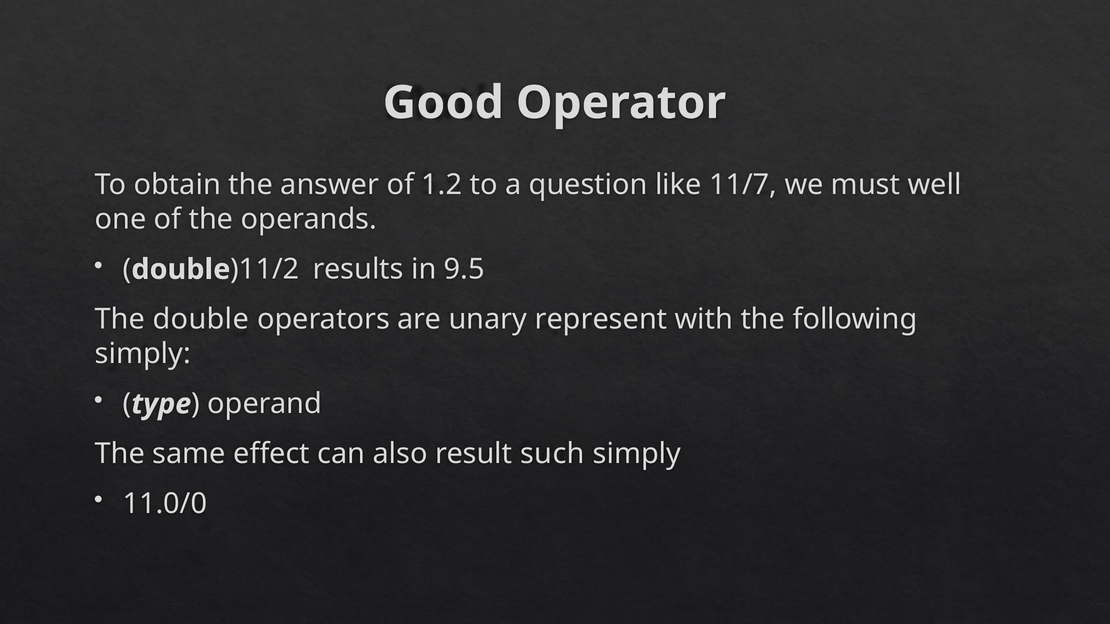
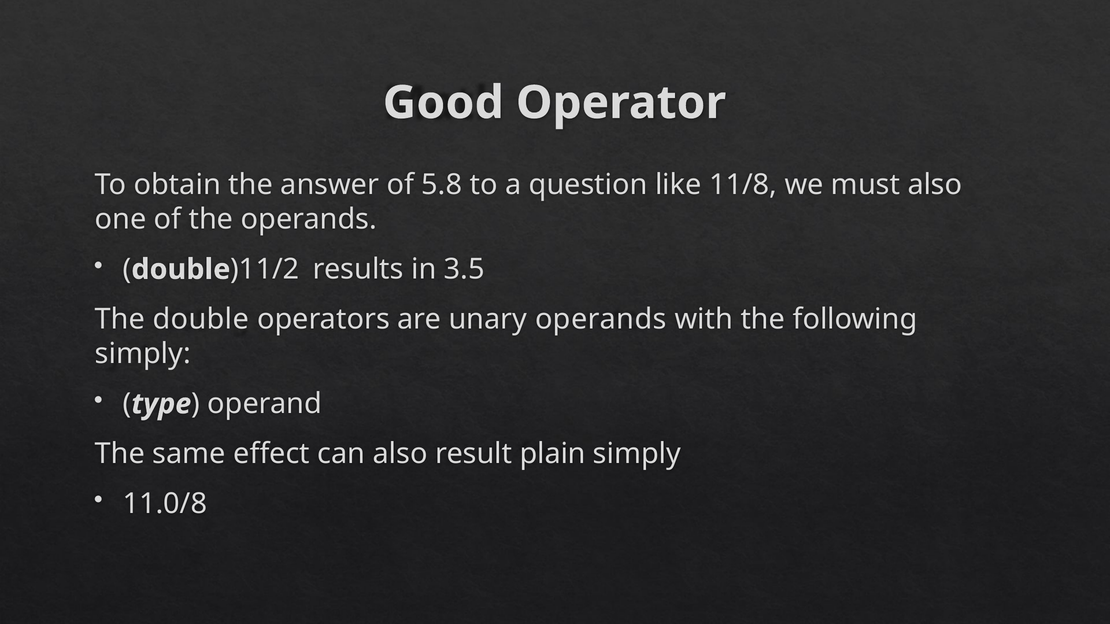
1.2: 1.2 -> 5.8 (442, 185)
11/7: 11/7 -> 11/8 (743, 185)
must well: well -> also (935, 185)
9.5: 9.5 -> 3.5 (464, 270)
unary represent: represent -> operands (601, 319)
such: such -> plain (553, 454)
11.0/0: 11.0/0 -> 11.0/8 (165, 504)
